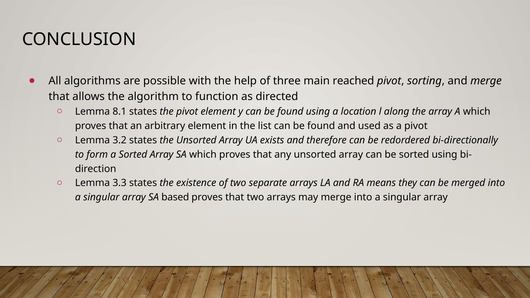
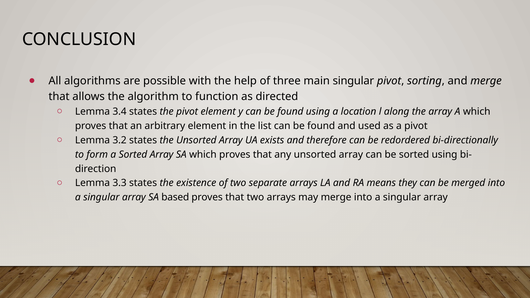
main reached: reached -> singular (353, 81)
8.1: 8.1 -> 3.4 (120, 112)
